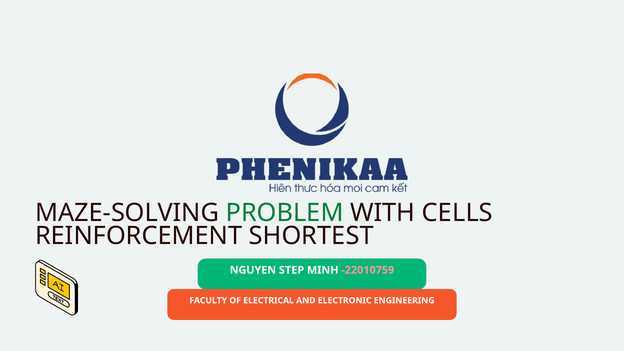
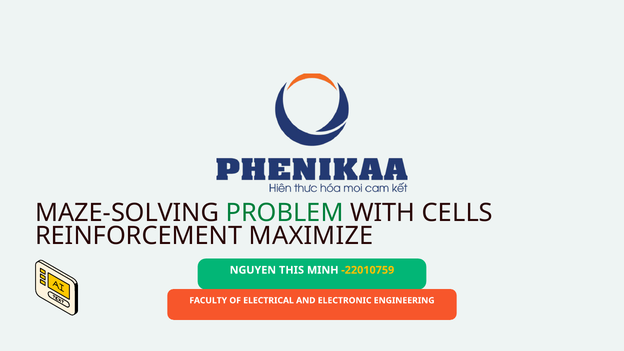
SHORTEST: SHORTEST -> MAXIMIZE (311, 236)
STEP: STEP -> THIS (291, 270)
-22010759 colour: pink -> yellow (368, 270)
